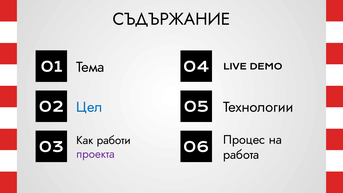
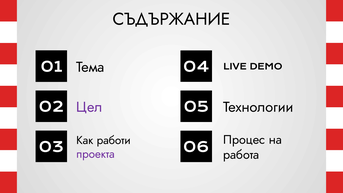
Цел colour: blue -> purple (89, 107)
